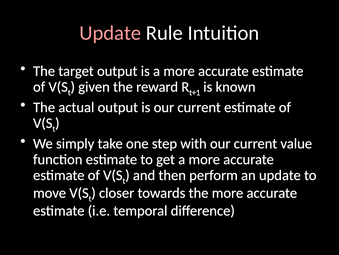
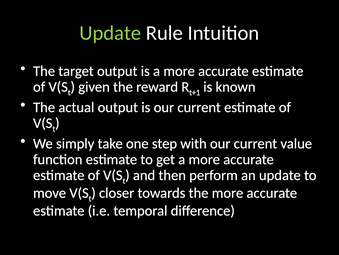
Update colour: pink -> light green (110, 33)
